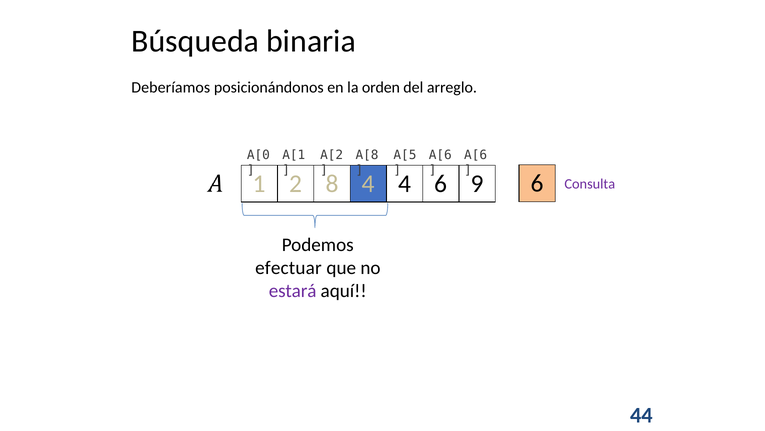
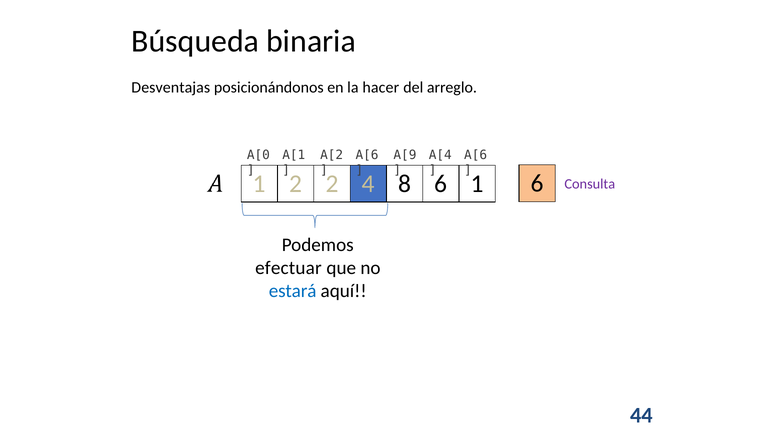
Deberíamos: Deberíamos -> Desventajas (171, 87)
orden: orden -> hacer (381, 87)
A[8: A[8 -> A[6 (367, 155)
A[5: A[5 -> A[9 (405, 155)
A[6: A[6 -> A[4 (440, 155)
2 8: 8 -> 2 (332, 184)
4 4: 4 -> 8 (405, 184)
6 9: 9 -> 1 (477, 184)
estará colour: purple -> blue (293, 291)
